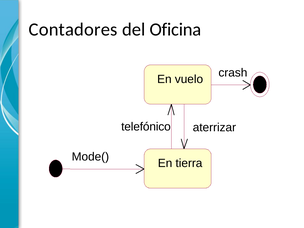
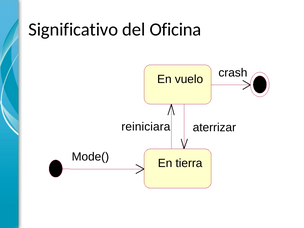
Contadores: Contadores -> Significativo (73, 29)
telefónico: telefónico -> reiniciara (146, 127)
